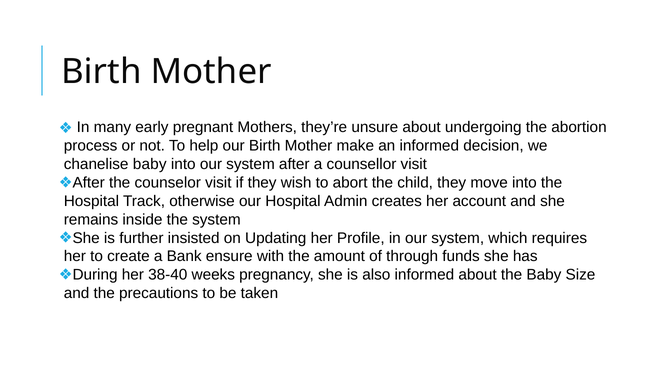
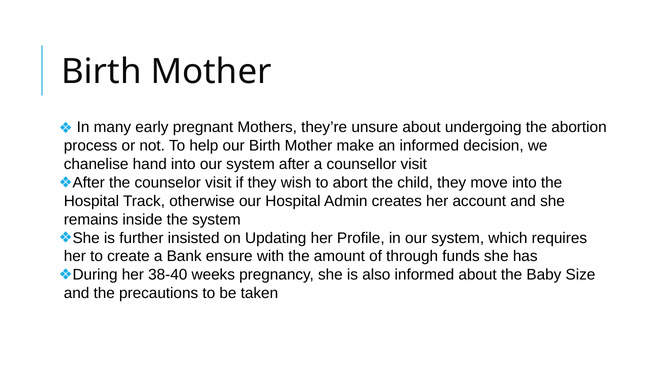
chanelise baby: baby -> hand (150, 164)
